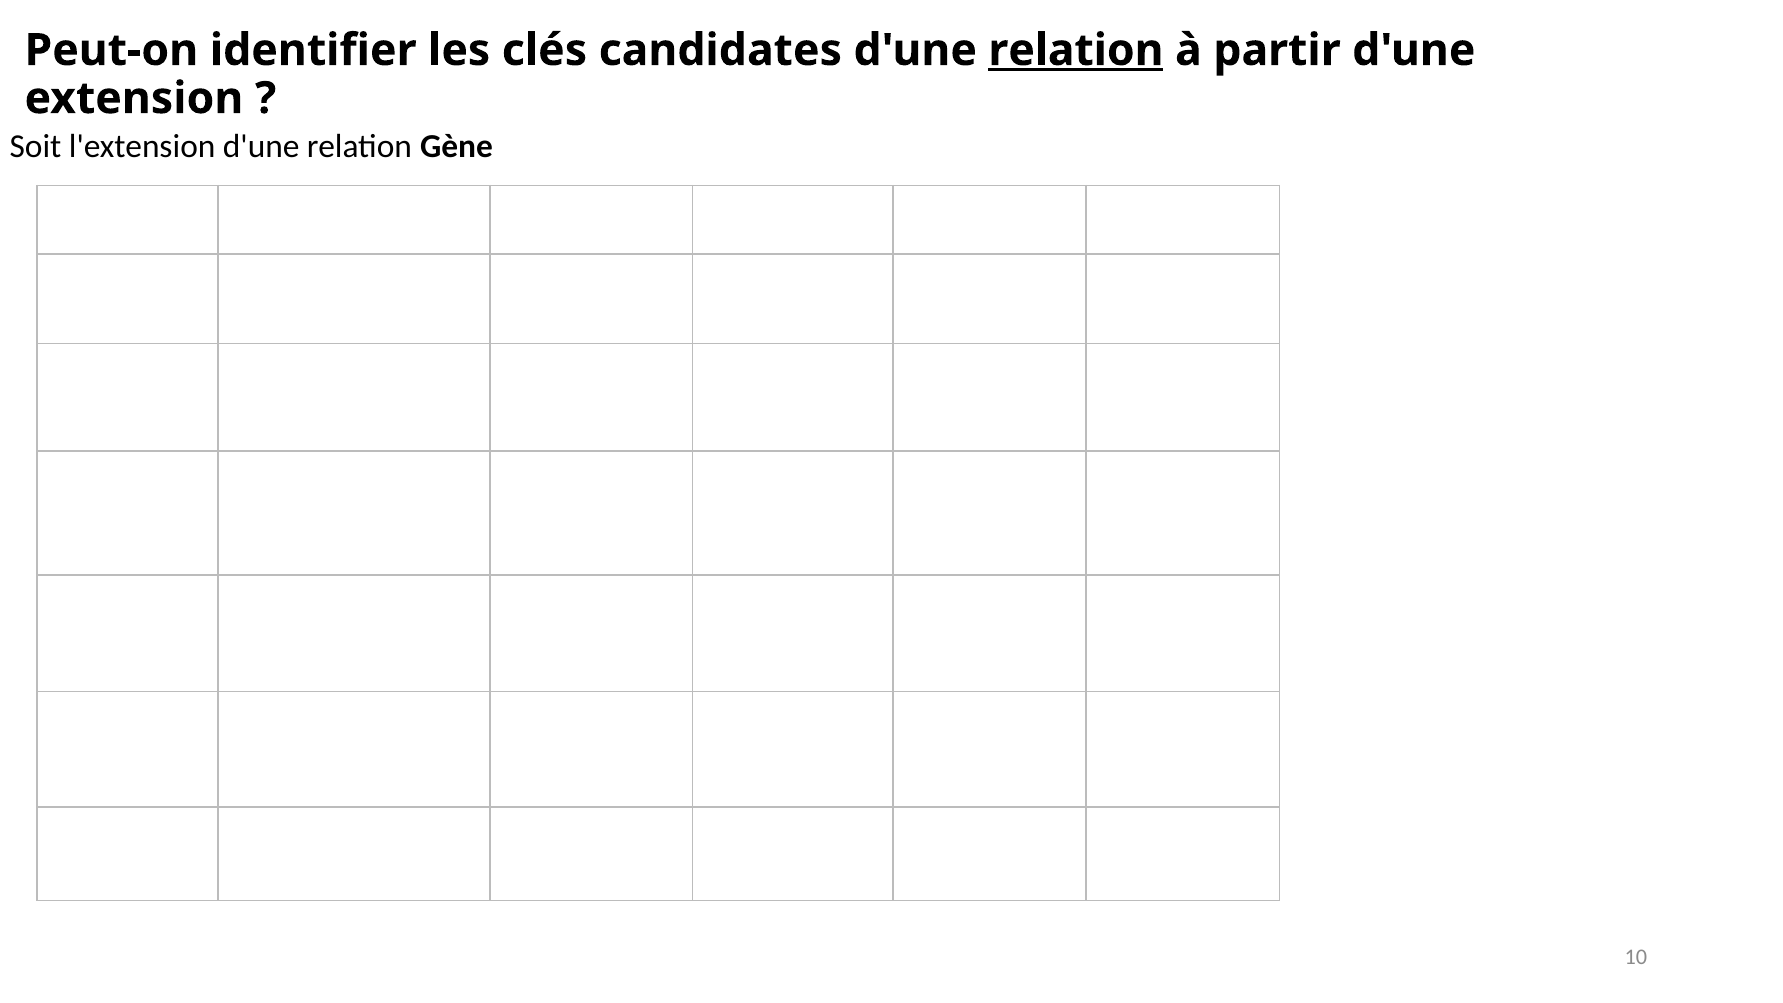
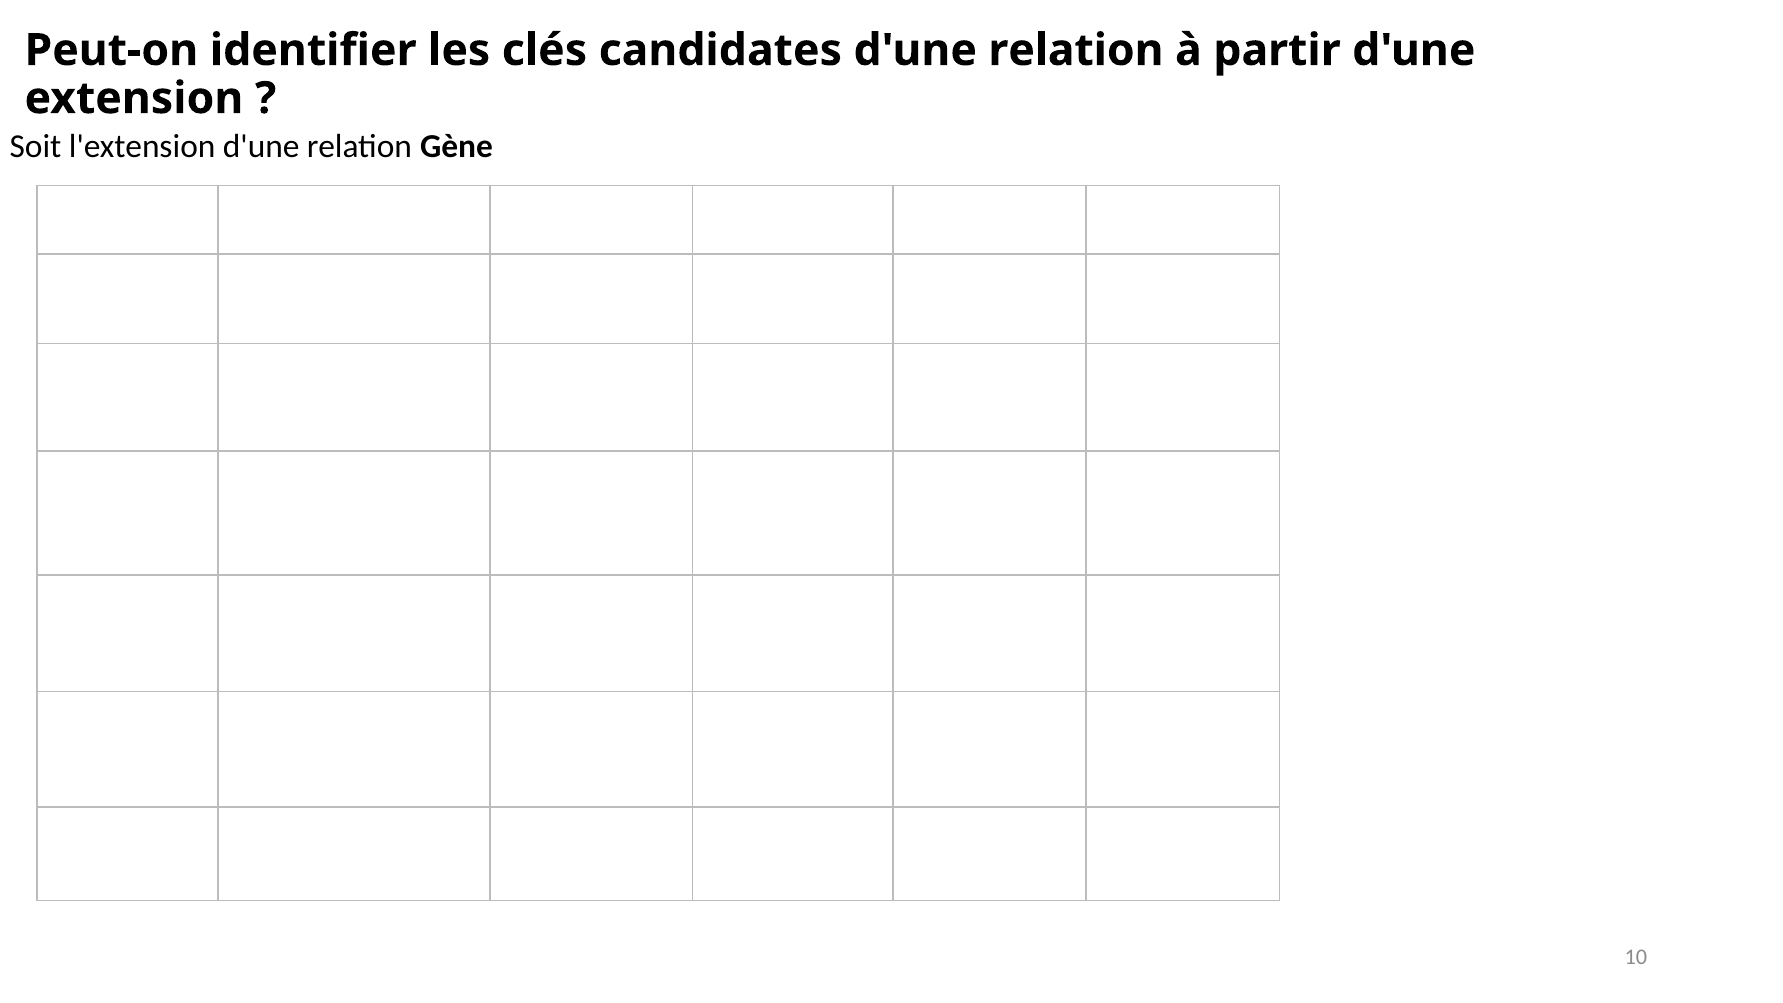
relation underline: present -> none (1076, 50)
